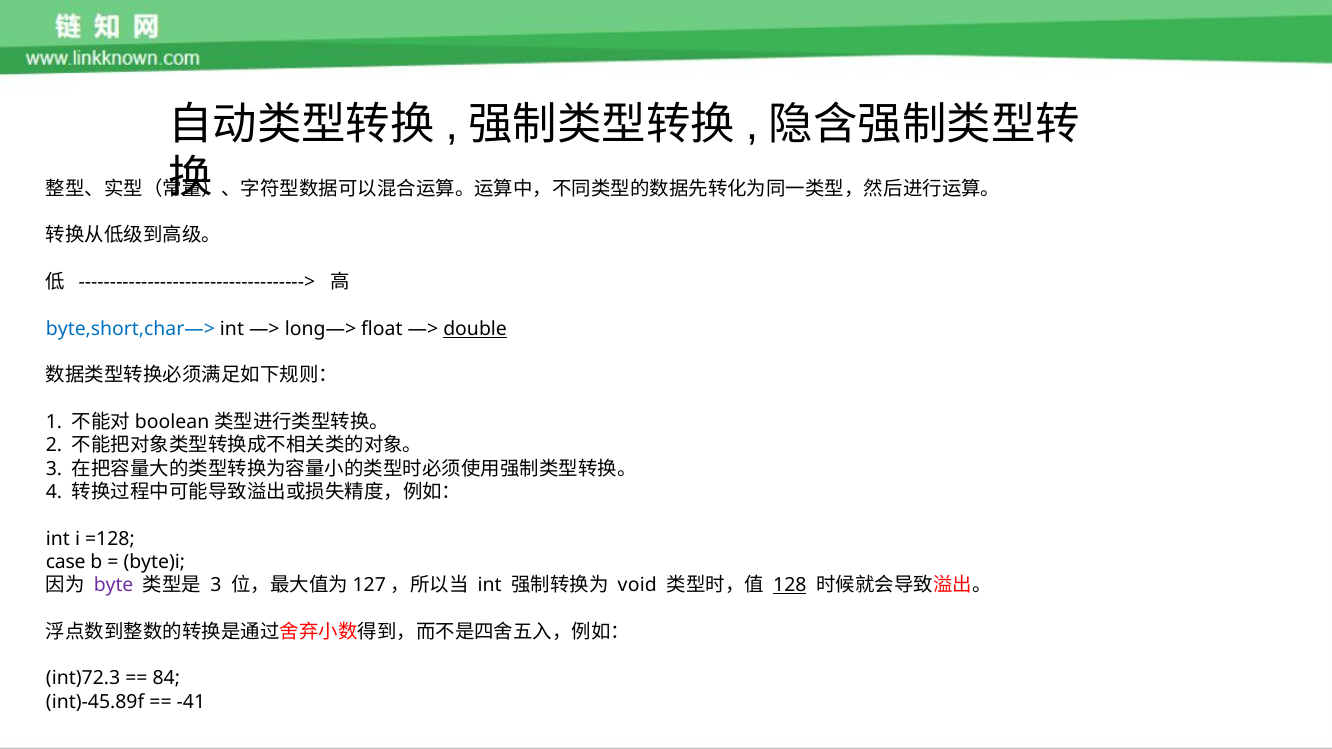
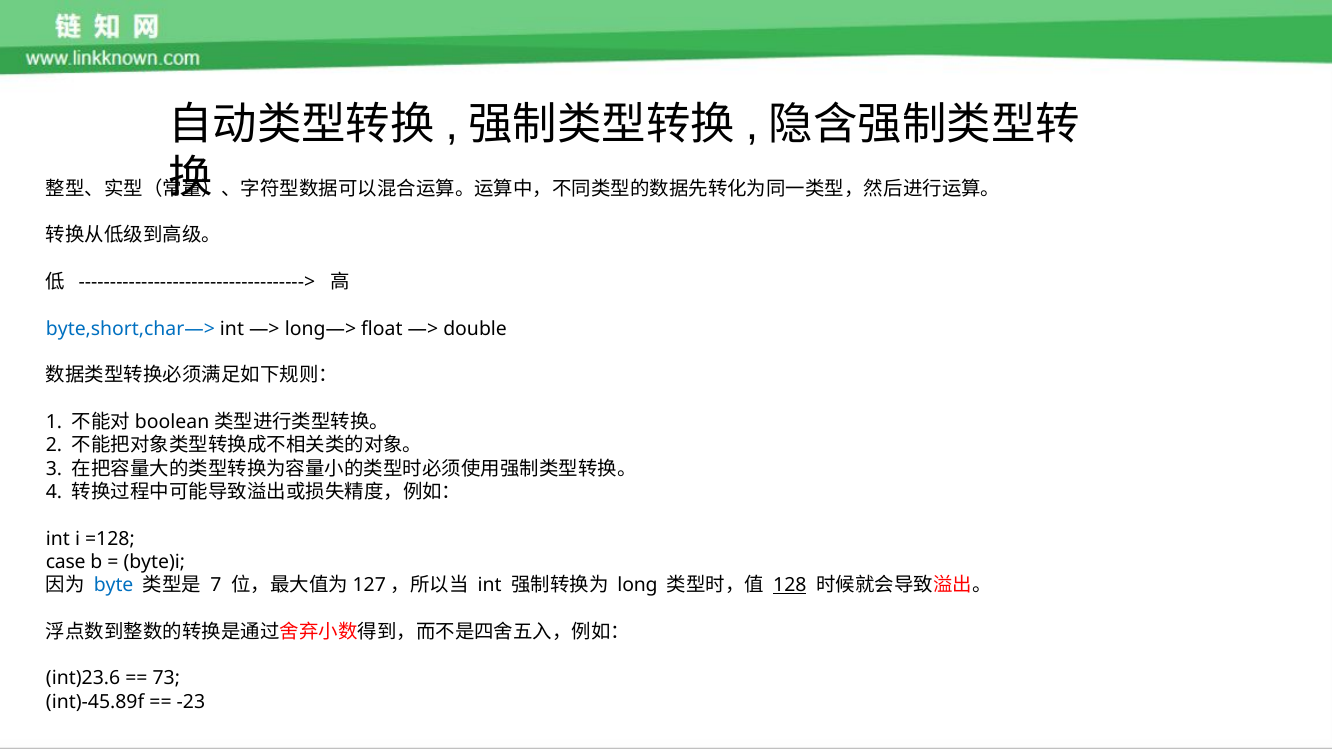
double underline: present -> none (475, 329)
byte colour: purple -> blue (114, 586)
3: 3 -> 7 (216, 586)
void: void -> long (638, 586)
int)72.3: int)72.3 -> int)23.6 (83, 679)
84: 84 -> 73 (166, 679)
-41: -41 -> -23 (191, 702)
